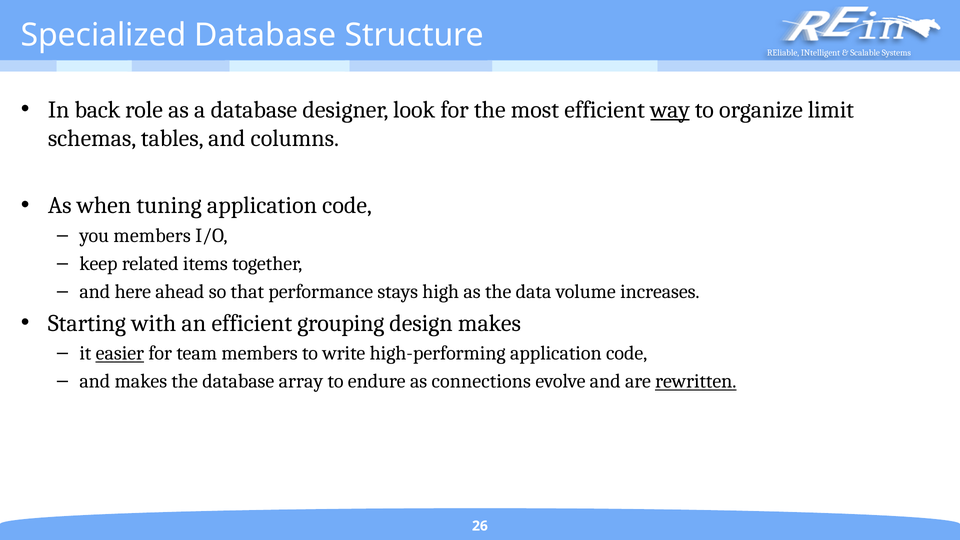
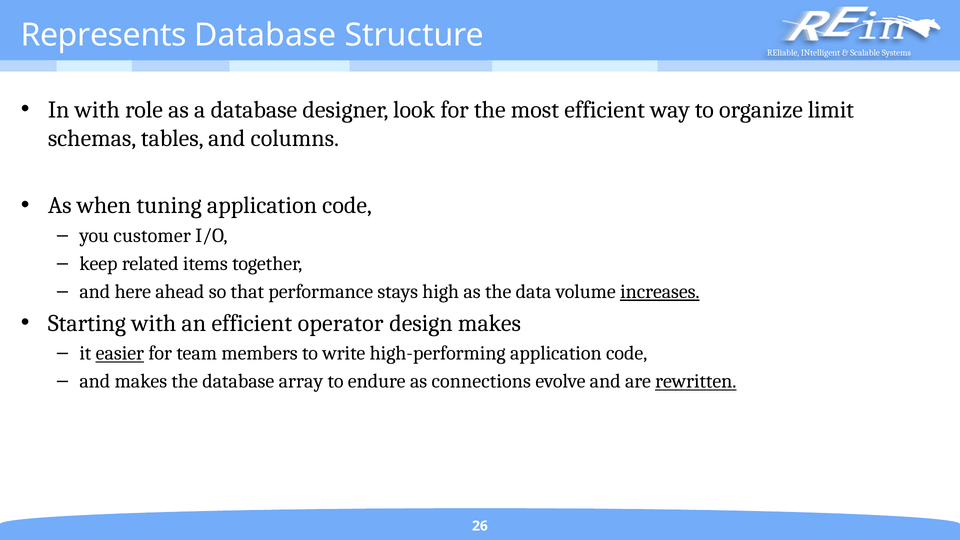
Specialized: Specialized -> Represents (104, 35)
In back: back -> with (97, 110)
way underline: present -> none (670, 110)
you members: members -> customer (152, 236)
increases underline: none -> present (660, 292)
grouping: grouping -> operator (341, 323)
